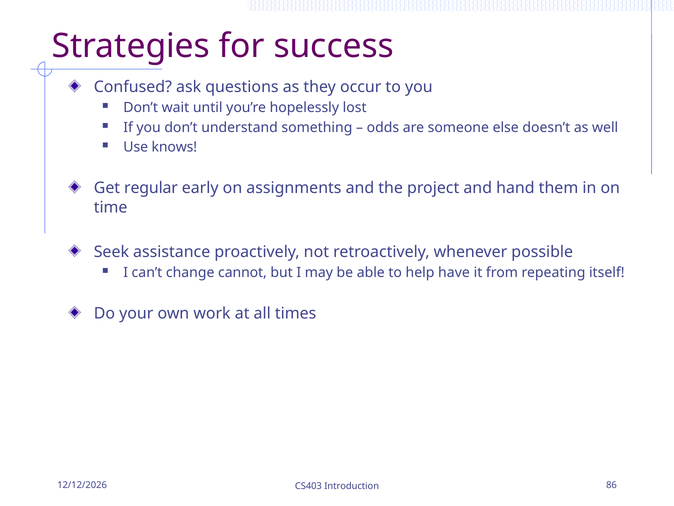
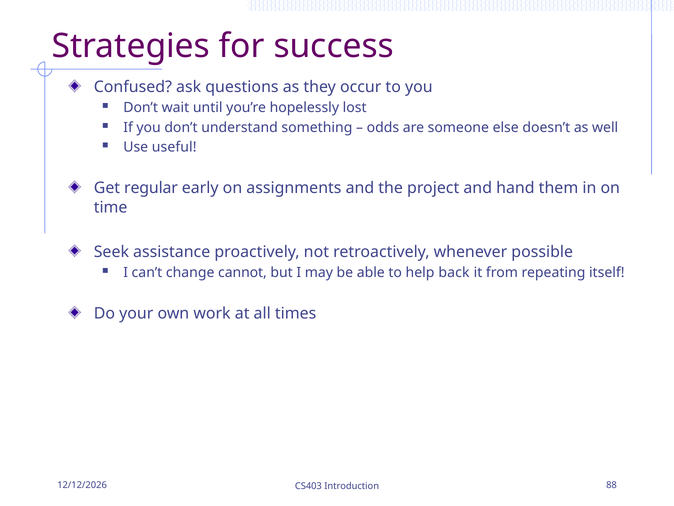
knows: knows -> useful (174, 147)
have: have -> back (454, 272)
86: 86 -> 88 (611, 484)
